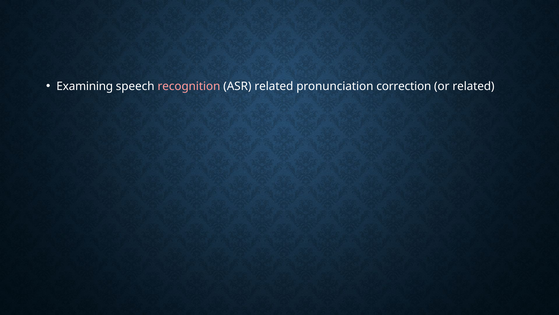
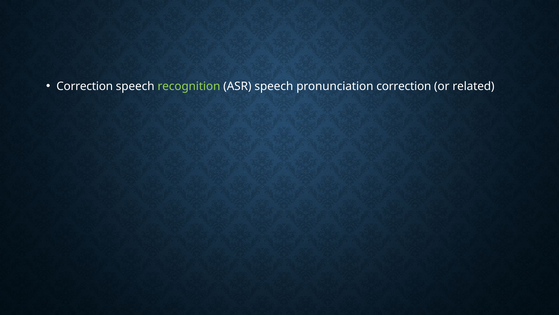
Examining: Examining -> Correction (85, 86)
recognition colour: pink -> light green (189, 86)
ASR related: related -> speech (274, 86)
